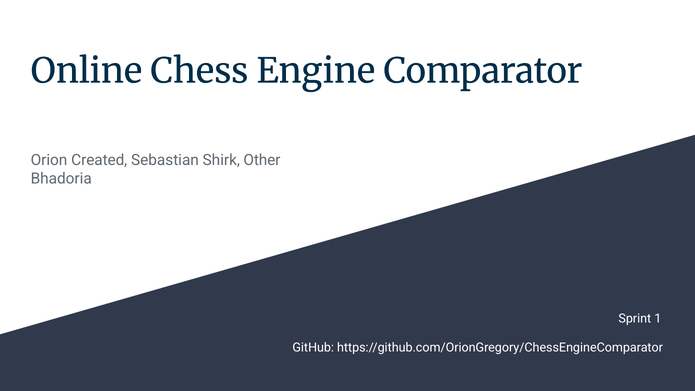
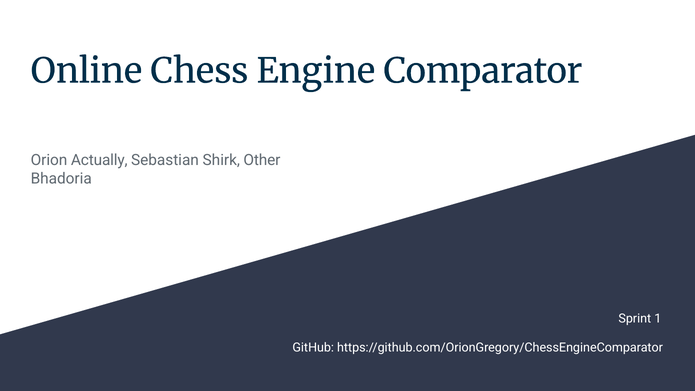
Created: Created -> Actually (99, 160)
